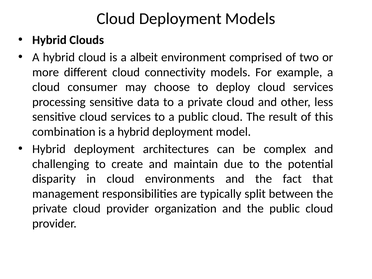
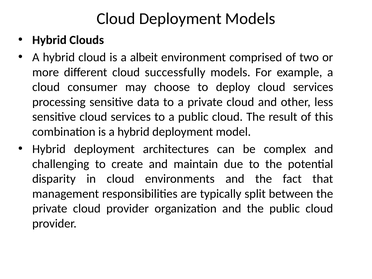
connectivity: connectivity -> successfully (175, 72)
